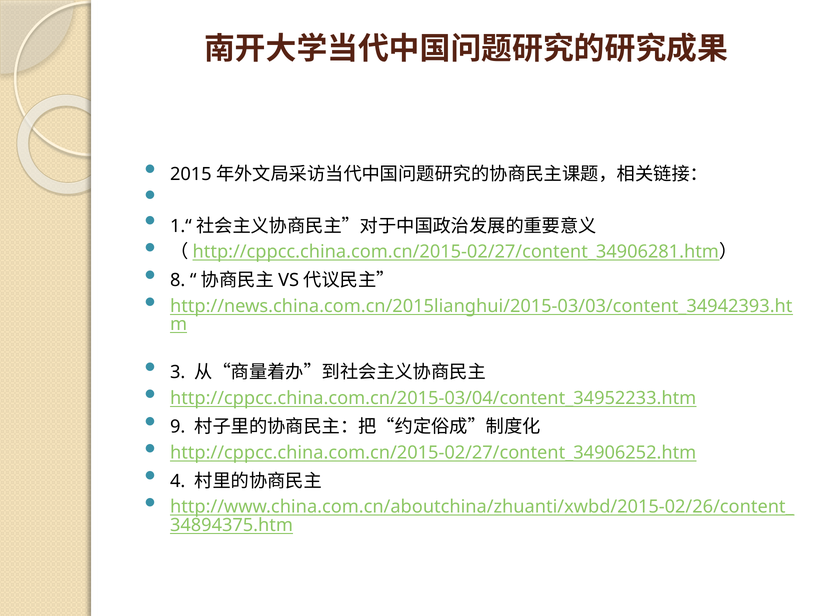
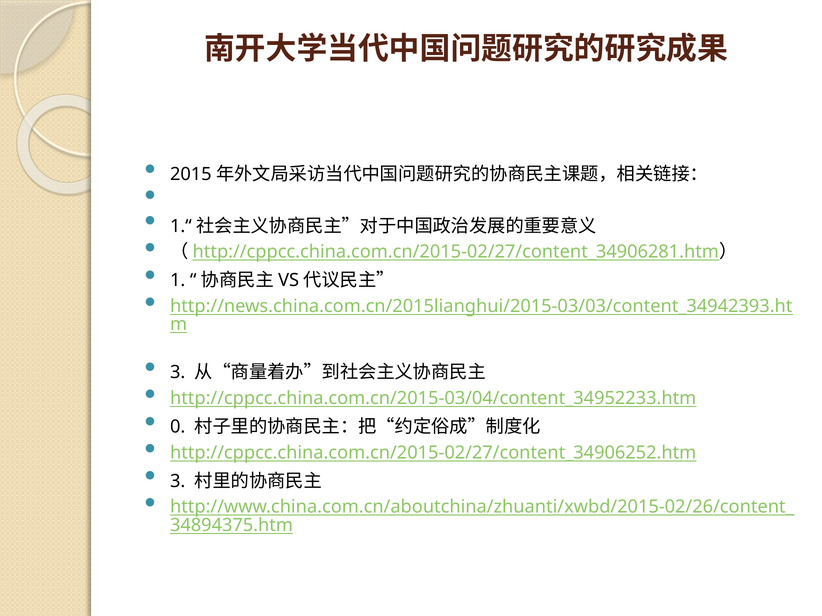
8: 8 -> 1 (178, 281)
9: 9 -> 0 (178, 427)
4: 4 -> 3 (178, 481)
